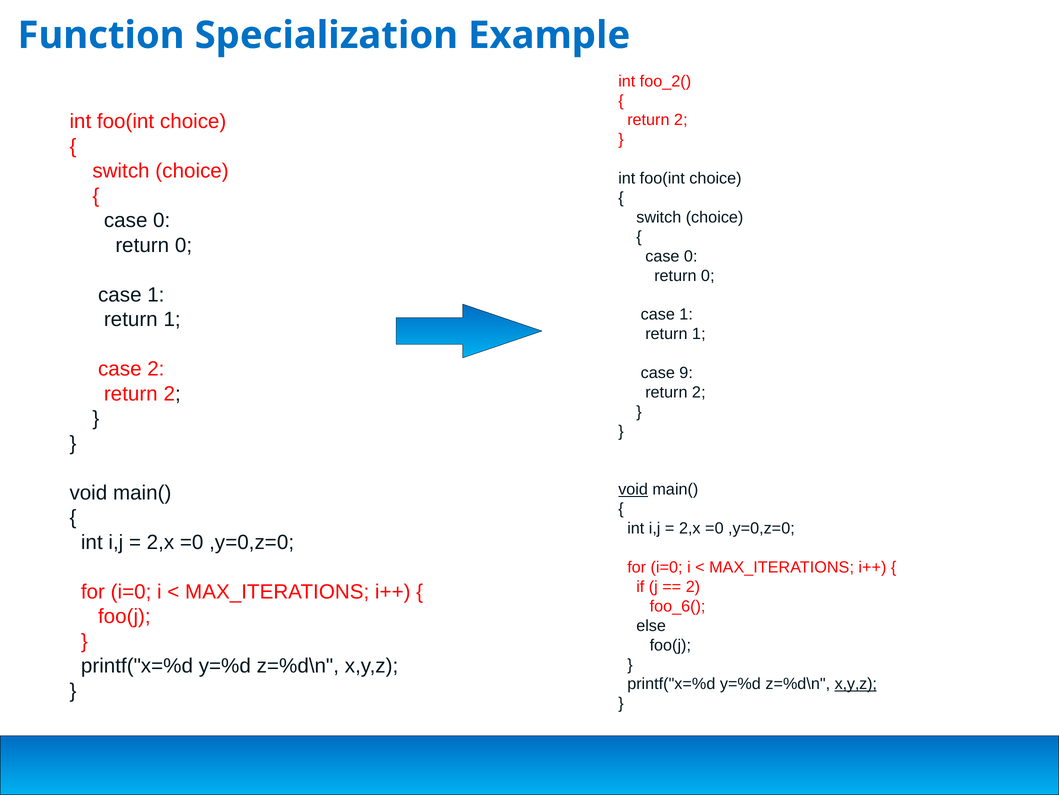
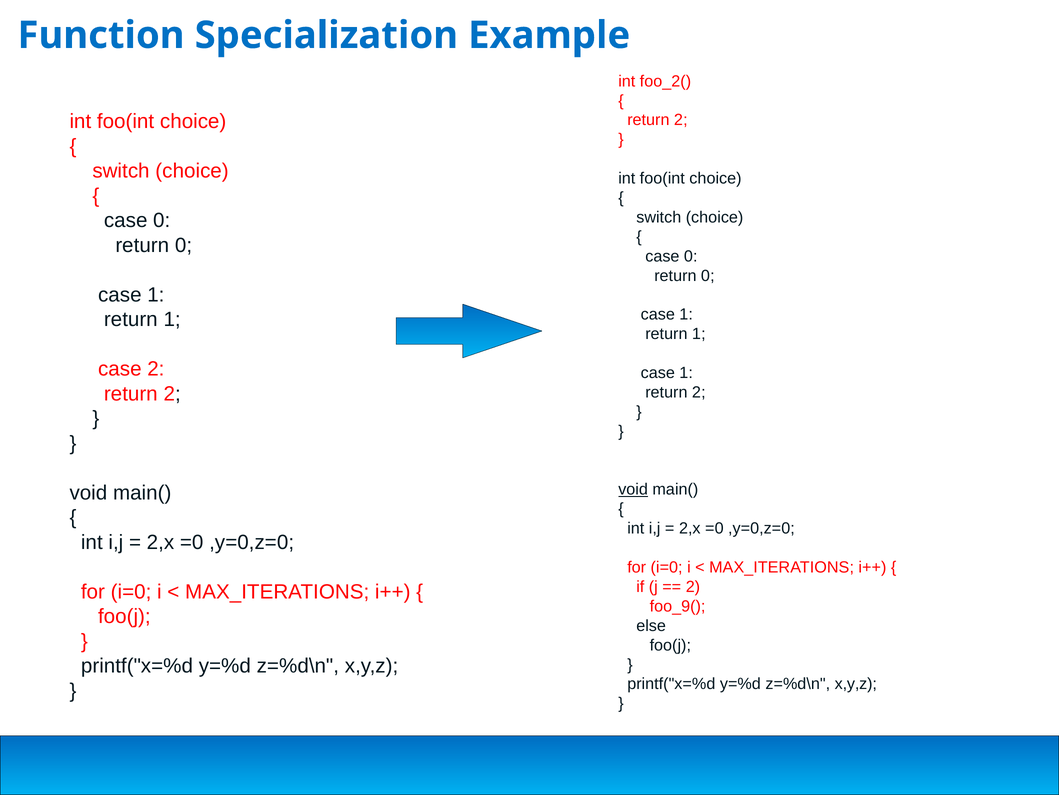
9: 9 -> 1 (686, 373)
foo_6(: foo_6( -> foo_9( (678, 606)
x,y,z underline: present -> none (856, 683)
